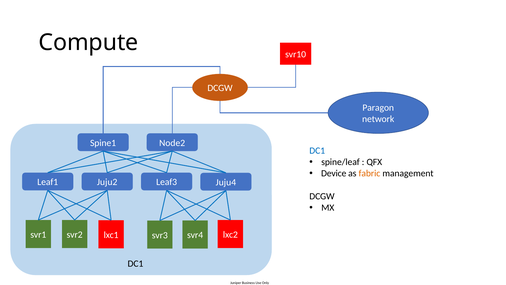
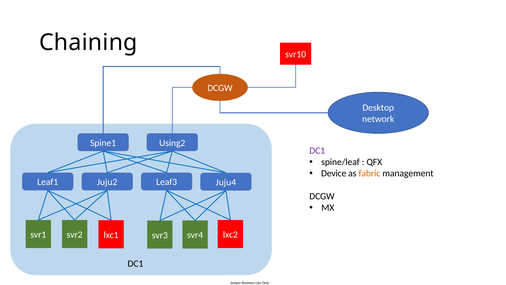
Compute: Compute -> Chaining (88, 43)
Paragon: Paragon -> Desktop (378, 108)
Node2: Node2 -> Using2 (172, 143)
DC1 colour: blue -> purple (317, 151)
